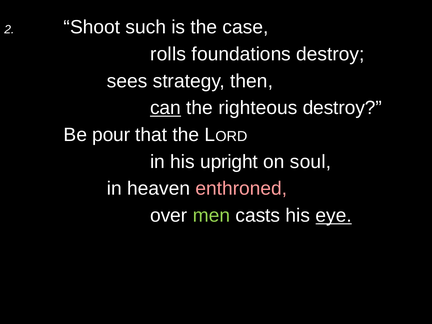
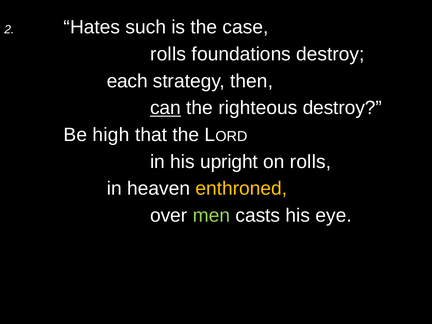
Shoot: Shoot -> Hates (92, 27)
sees: sees -> each (127, 81)
pour: pour -> high (111, 135)
on soul: soul -> rolls (311, 162)
enthroned colour: pink -> yellow (241, 189)
eye underline: present -> none (334, 216)
